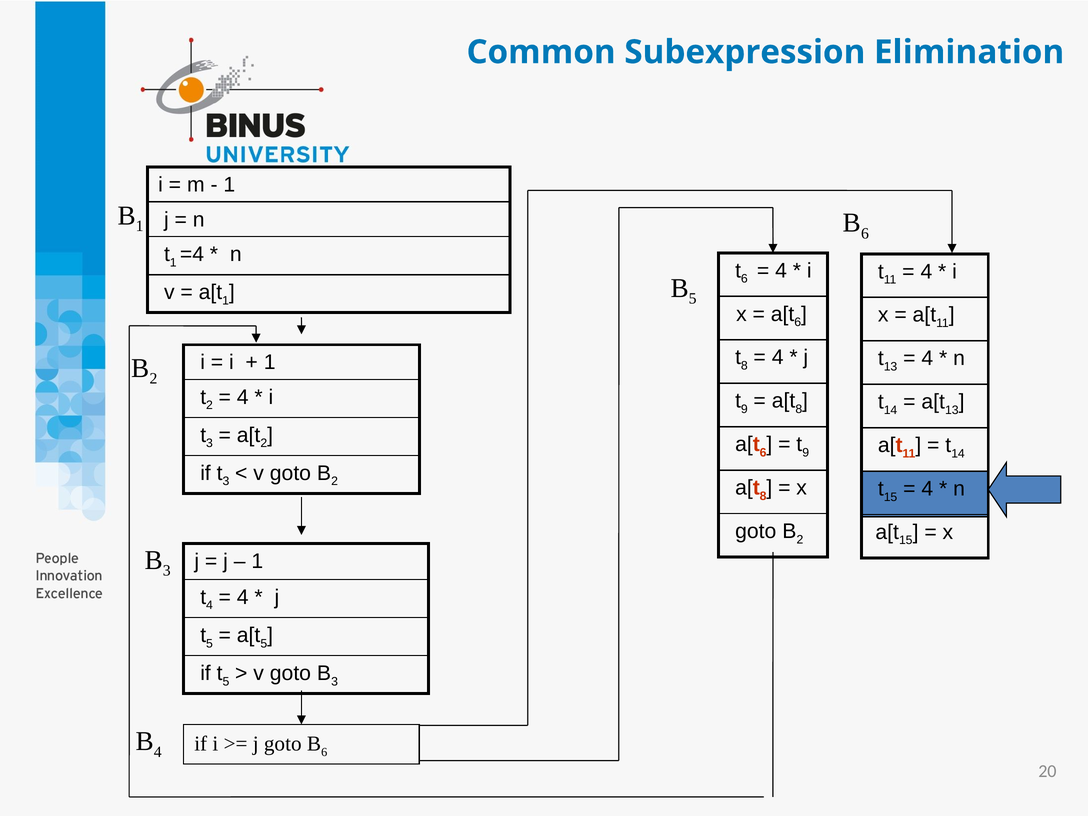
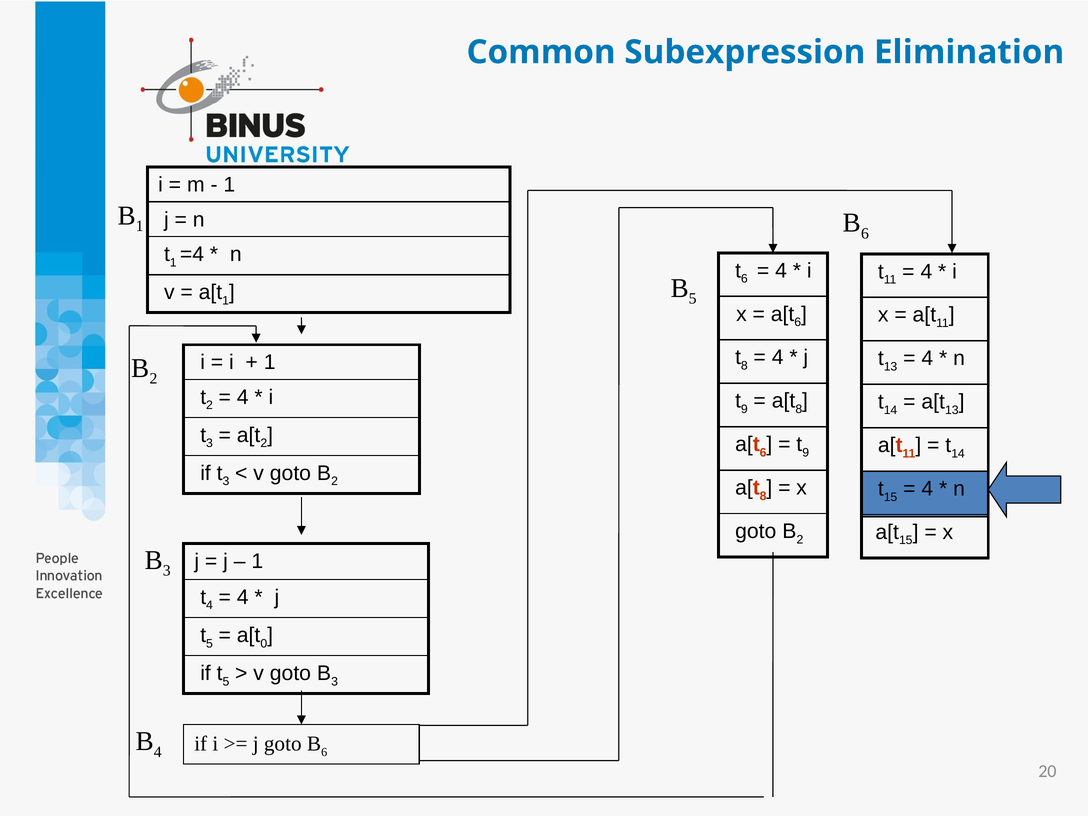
5: 5 -> 0 (264, 643)
